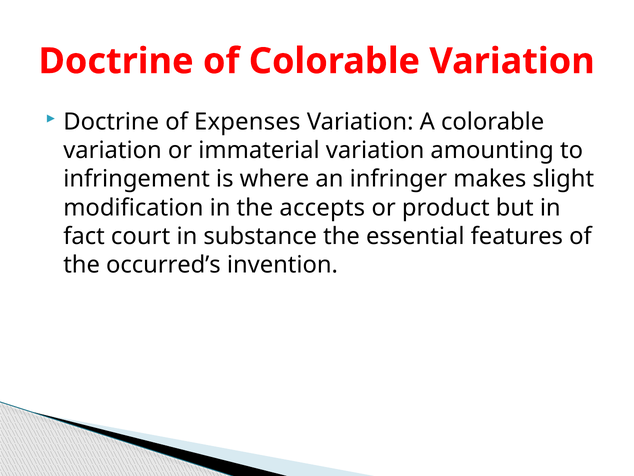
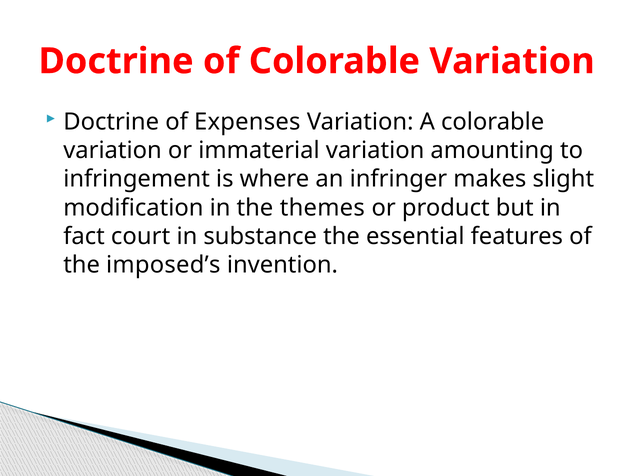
accepts: accepts -> themes (322, 207)
occurred’s: occurred’s -> imposed’s (163, 265)
